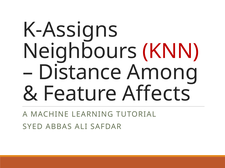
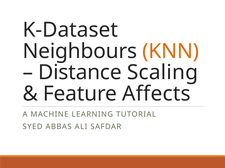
K-Assigns: K-Assigns -> K-Dataset (70, 30)
KNN colour: red -> orange (171, 51)
Among: Among -> Scaling (162, 73)
